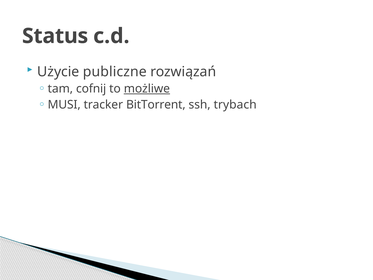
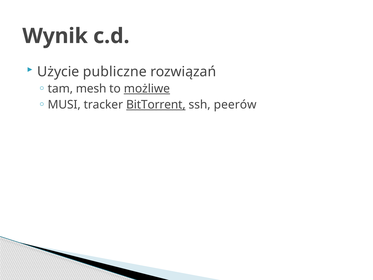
Status: Status -> Wynik (55, 36)
cofnij: cofnij -> mesh (91, 89)
BitTorrent underline: none -> present (156, 105)
trybach: trybach -> peerów (235, 105)
